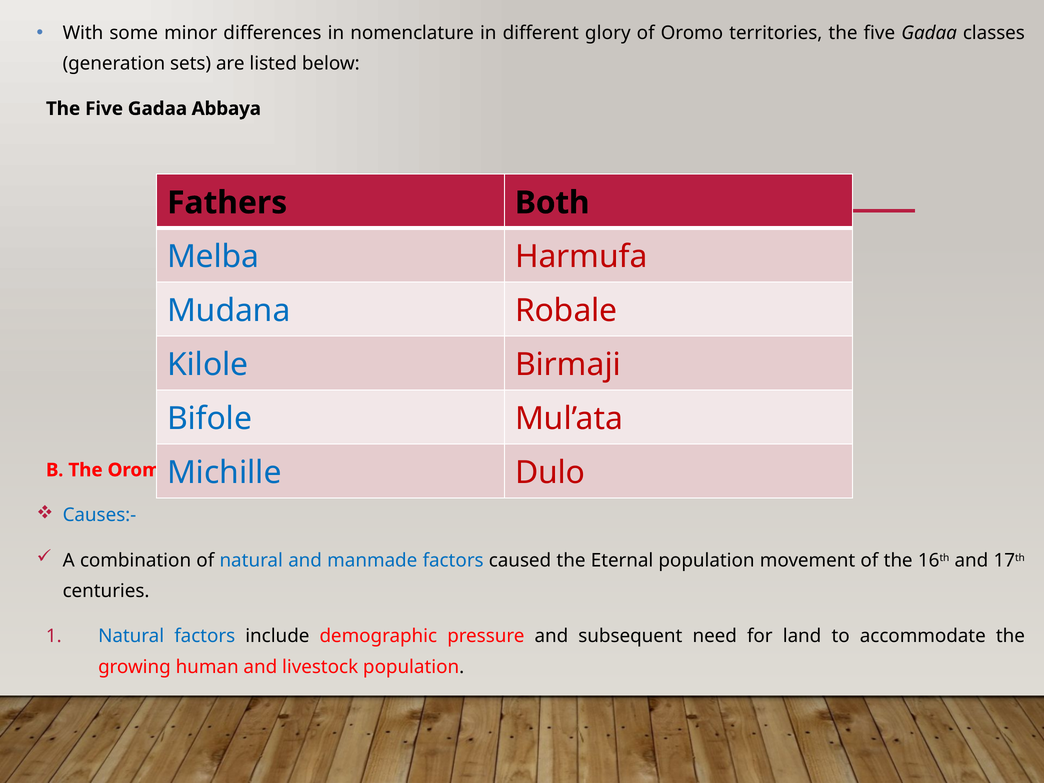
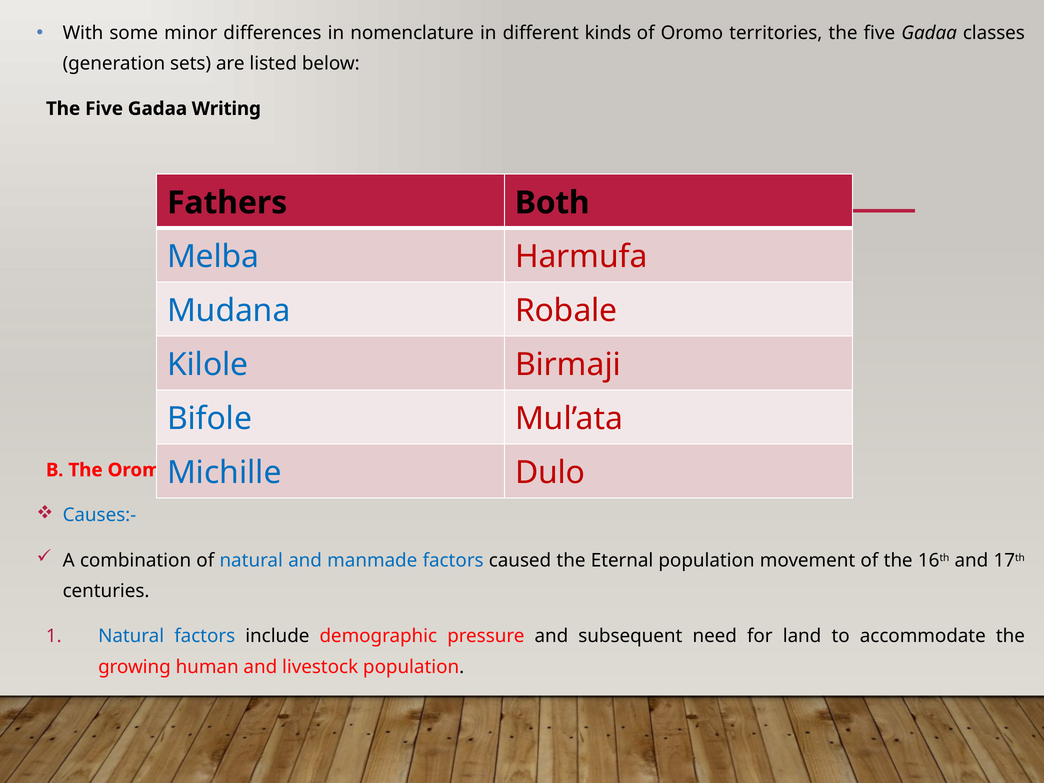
glory: glory -> kinds (608, 33)
Abbaya: Abbaya -> Writing (226, 109)
